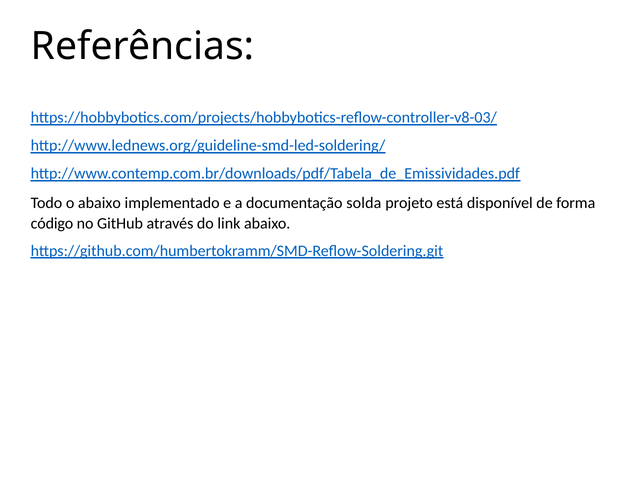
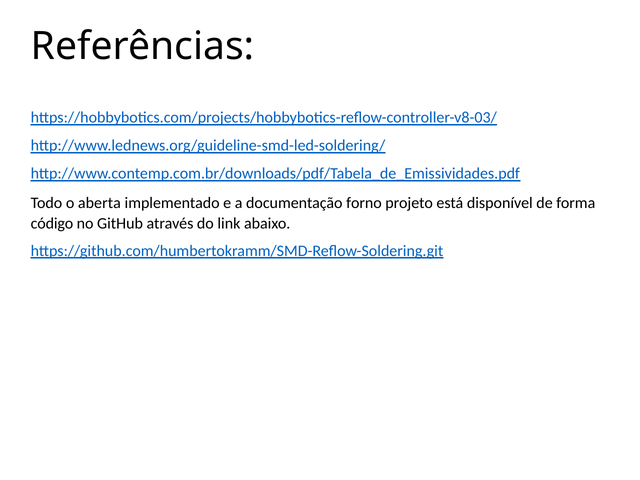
o abaixo: abaixo -> aberta (99, 203)
solda: solda -> forno (364, 203)
